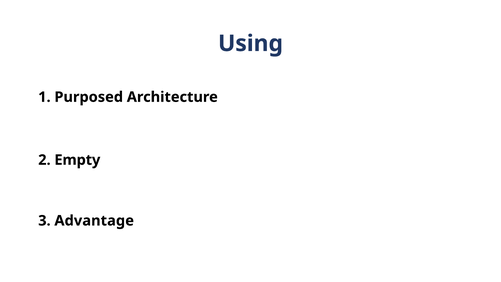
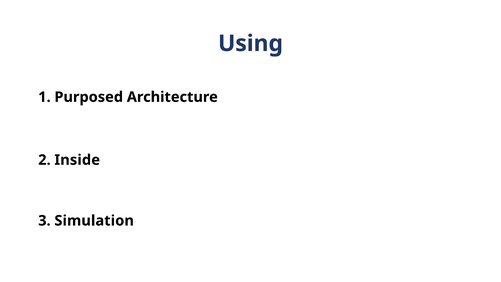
Empty: Empty -> Inside (77, 160)
Advantage: Advantage -> Simulation (94, 221)
